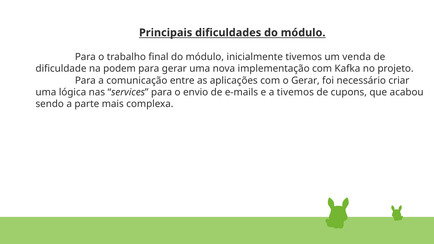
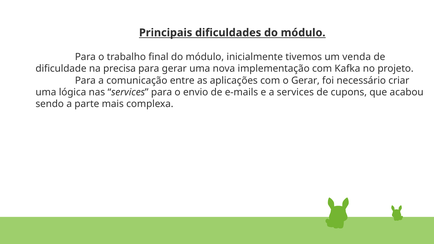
podem: podem -> precisa (120, 69)
a tivemos: tivemos -> services (295, 92)
